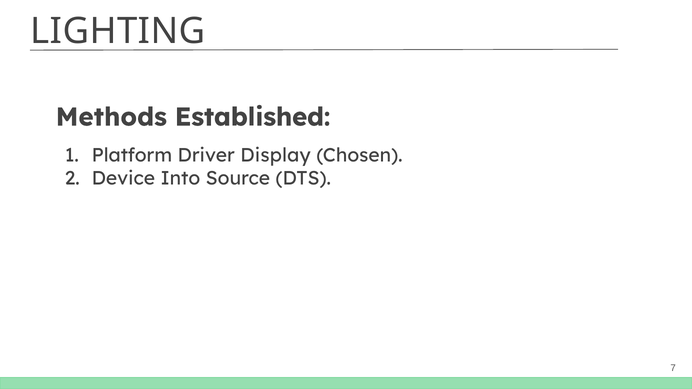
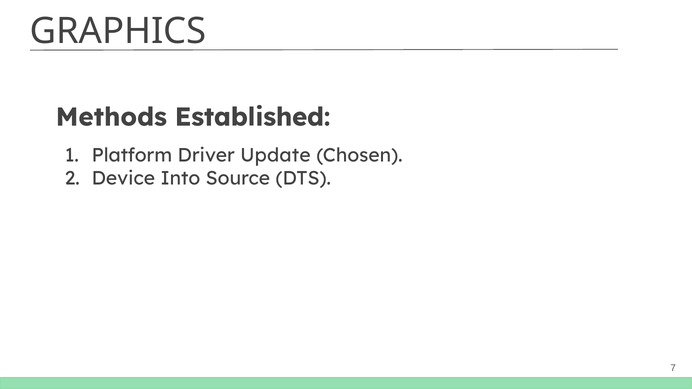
LIGHTING: LIGHTING -> GRAPHICS (118, 31)
Display: Display -> Update (275, 155)
